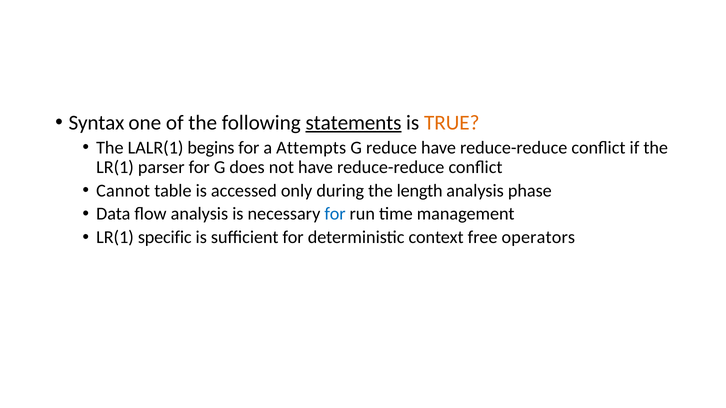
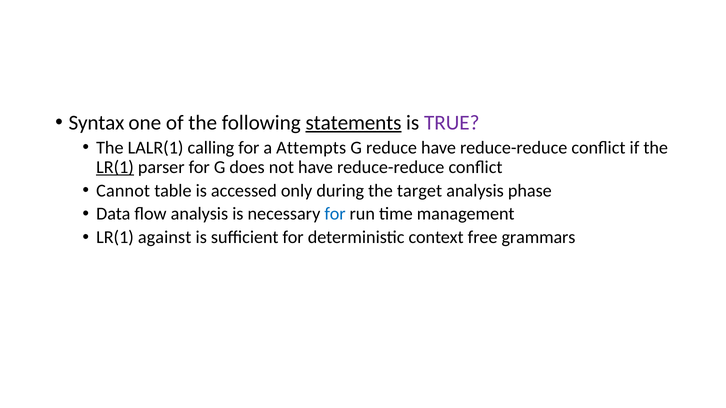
TRUE colour: orange -> purple (452, 123)
begins: begins -> calling (211, 148)
LR(1 underline: none -> present (115, 167)
length: length -> target (420, 191)
specific: specific -> against (165, 237)
operators: operators -> grammars (538, 237)
